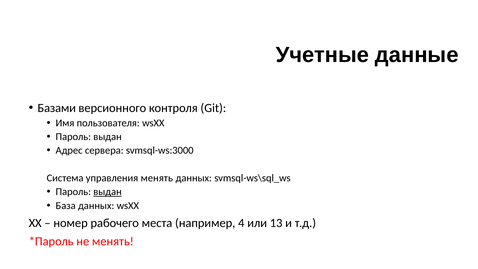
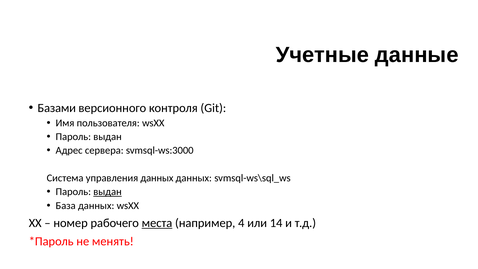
управления менять: менять -> данных (157, 178)
места underline: none -> present (157, 223)
13: 13 -> 14 (276, 223)
